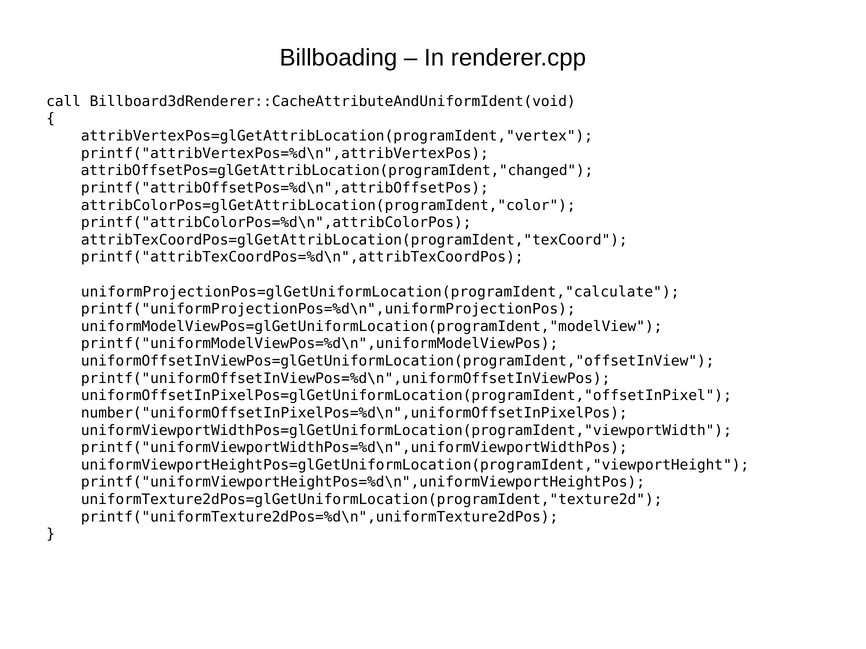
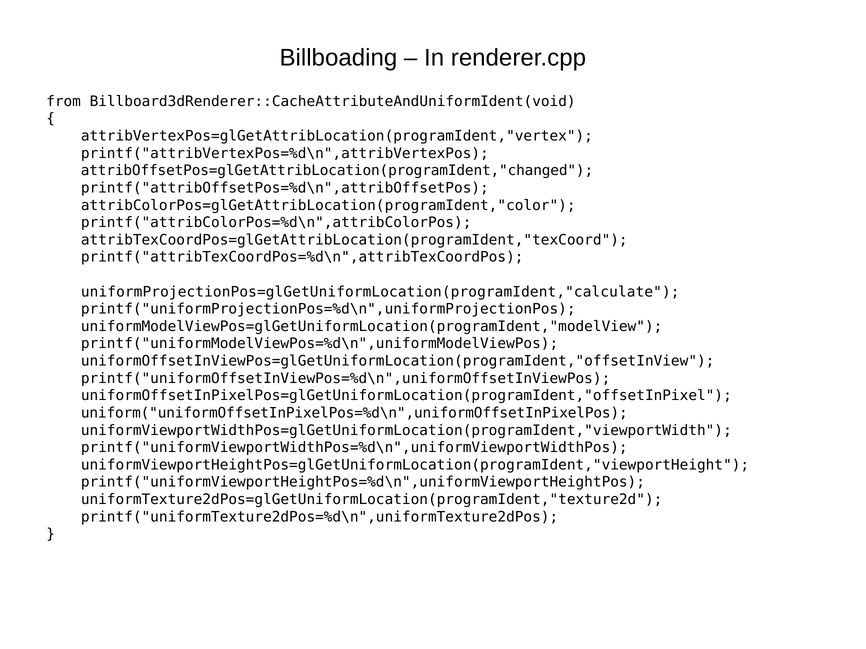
call: call -> from (64, 102)
number("uniformOffsetInPixelPos=%d\n",uniformOffsetInPixelPos: number("uniformOffsetInPixelPos=%d\n",uniformOffsetInPixelPos -> uniform("uniformOffsetInPixelPos=%d\n",uniformOffsetInPixelPos (354, 413)
